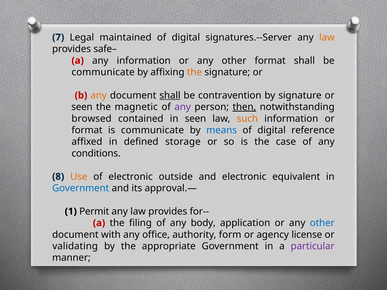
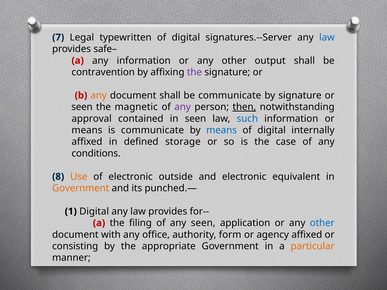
maintained: maintained -> typewritten (126, 37)
law colour: orange -> blue (327, 37)
other format: format -> output (270, 61)
communicate: communicate -> contravention (103, 72)
the colour: orange -> purple (194, 72)
shall underline: present -> none (170, 95)
be contravention: contravention -> communicate (230, 95)
browsed: browsed -> approval (92, 119)
such colour: orange -> blue (247, 119)
format: format -> means (87, 130)
reference: reference -> internally (313, 130)
Government colour: blue -> orange (81, 188)
approval.—: approval.— -> punched.— (171, 188)
1 Permit: Permit -> Digital (94, 212)
any body: body -> seen (203, 223)
agency license: license -> affixed (307, 235)
validating: validating -> consisting (75, 246)
particular colour: purple -> orange (313, 246)
